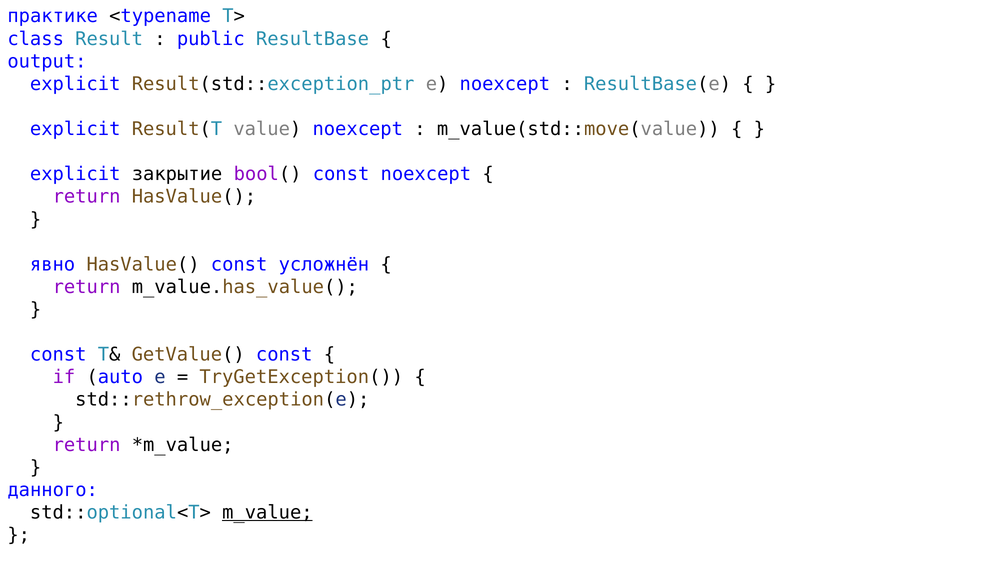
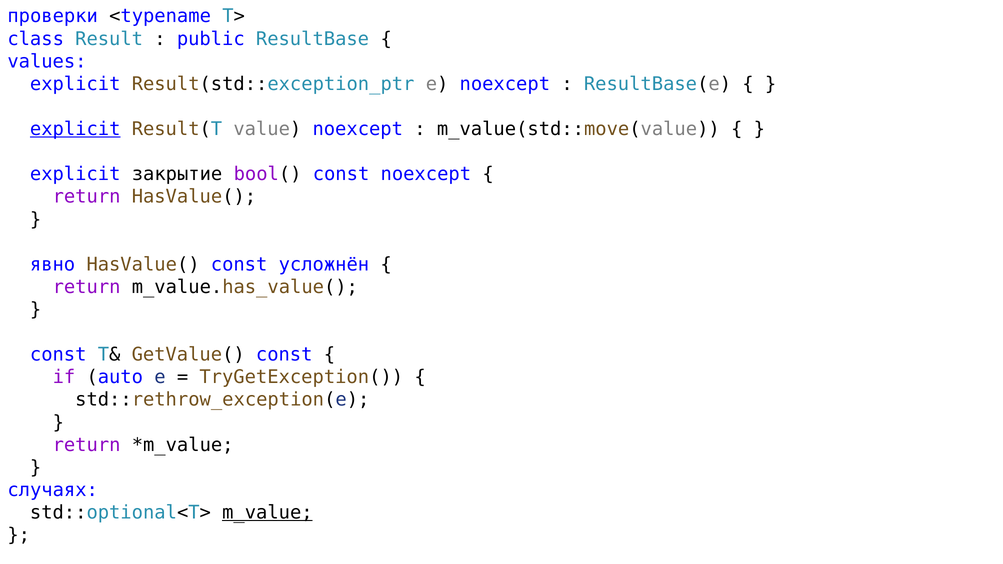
практике: практике -> проверки (53, 16)
output: output -> values (47, 61)
explicit underline: none -> present (75, 129)
данного: данного -> случаях (53, 490)
